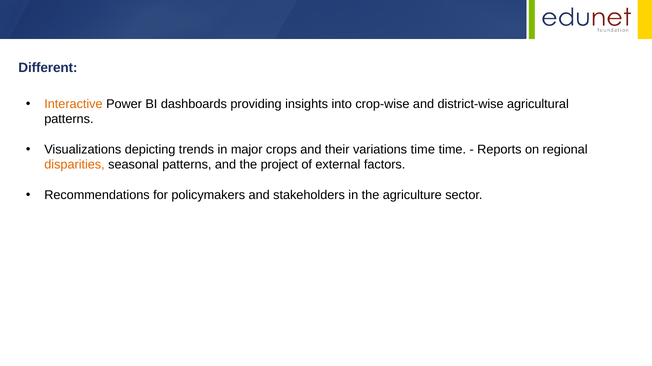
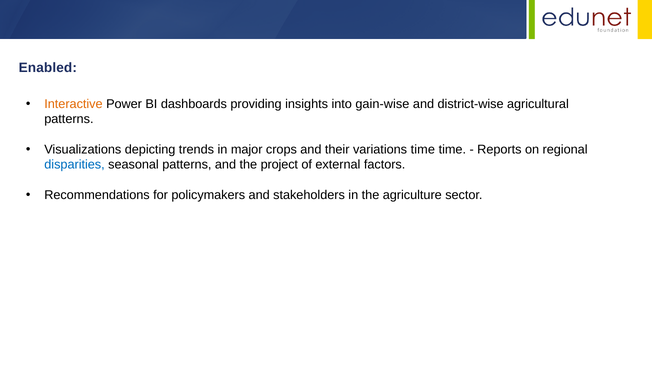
Different: Different -> Enabled (48, 68)
crop-wise: crop-wise -> gain-wise (382, 104)
disparities colour: orange -> blue (75, 165)
